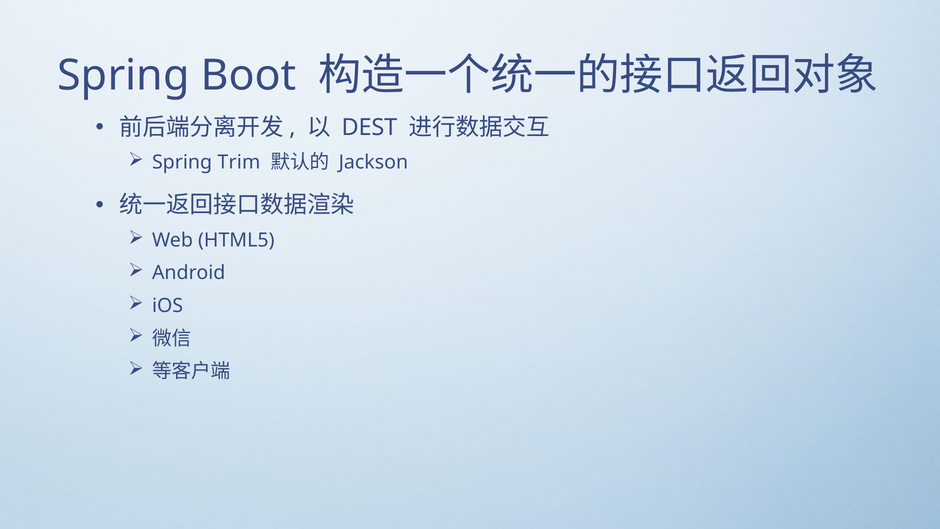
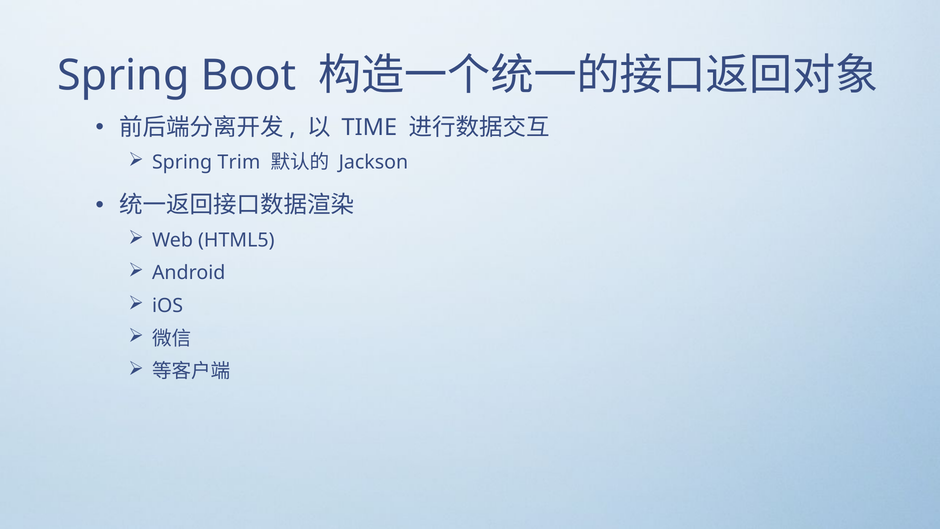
DEST: DEST -> TIME (369, 127)
